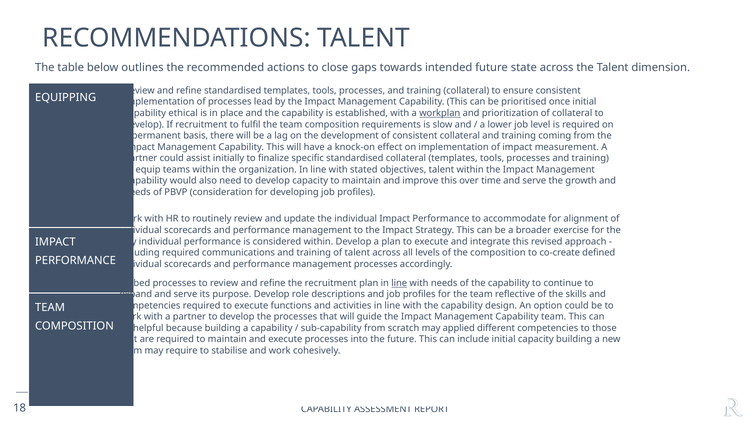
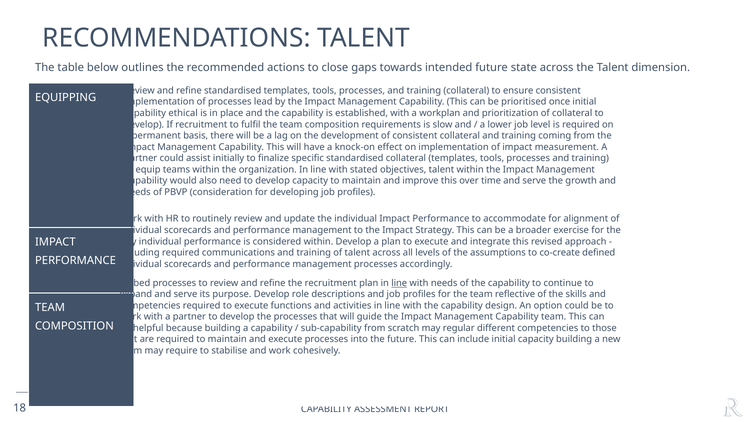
workplan underline: present -> none (440, 113)
the composition: composition -> assumptions (498, 253)
applied: applied -> regular (459, 328)
